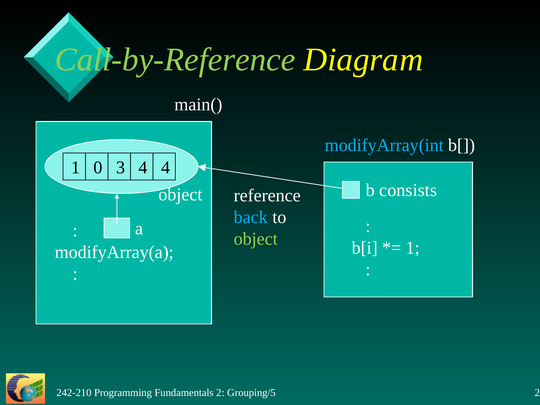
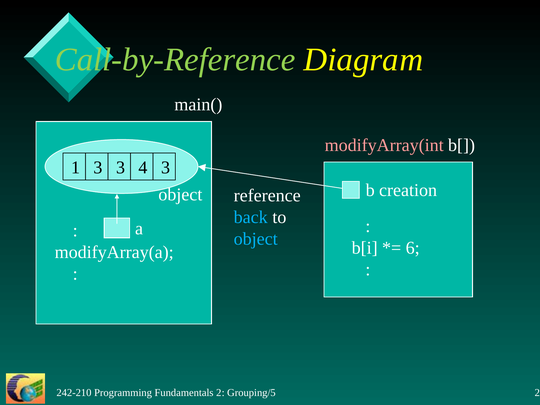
modifyArray(int colour: light blue -> pink (384, 145)
1 0: 0 -> 3 (98, 168)
4 4: 4 -> 3 (166, 168)
consists: consists -> creation (408, 190)
object colour: light green -> light blue (256, 239)
1: 1 -> 6 (413, 248)
